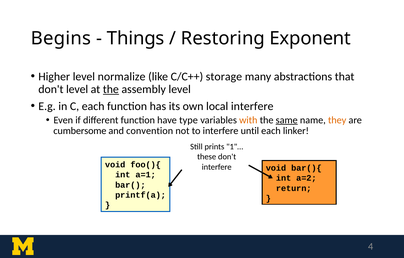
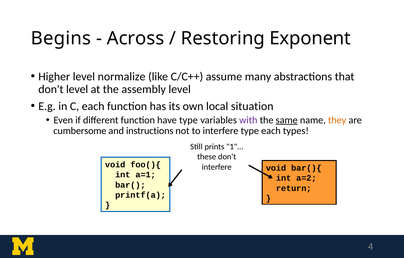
Things: Things -> Across (136, 39)
storage: storage -> assume (224, 77)
the underline: present -> none (111, 89)
local interfere: interfere -> situation (252, 106)
with colour: orange -> purple (248, 120)
convention: convention -> instructions (150, 131)
interfere until: until -> type (250, 131)
linker: linker -> types (296, 131)
